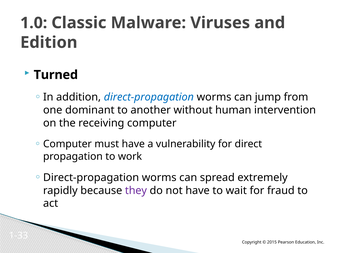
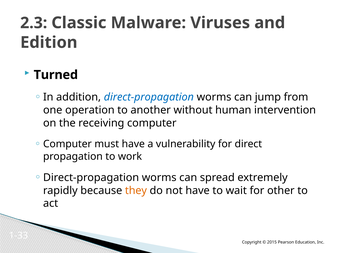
1.0: 1.0 -> 2.3 (34, 23)
dominant: dominant -> operation (90, 110)
they colour: purple -> orange (136, 190)
fraud: fraud -> other (281, 190)
